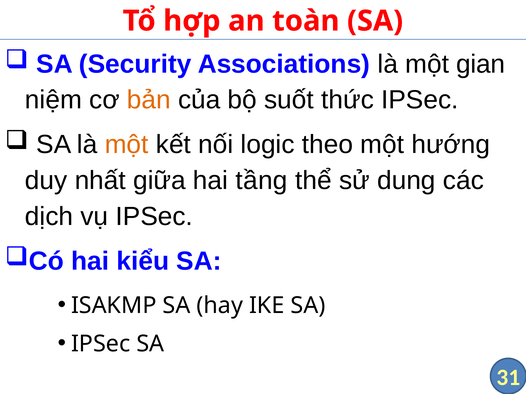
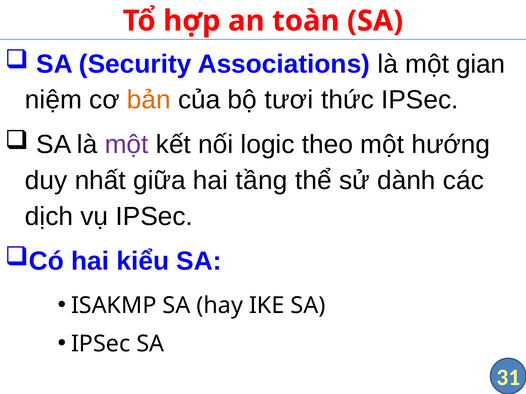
suốt: suốt -> tươi (289, 100)
một colour: orange -> purple (127, 145)
dung: dung -> dành (406, 181)
